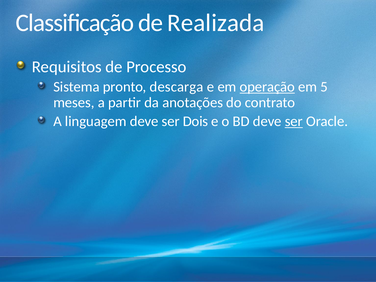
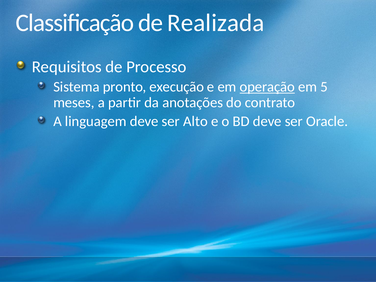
descarga: descarga -> execução (177, 87)
Dois: Dois -> Alto (195, 121)
ser underline: present -> none (294, 121)
